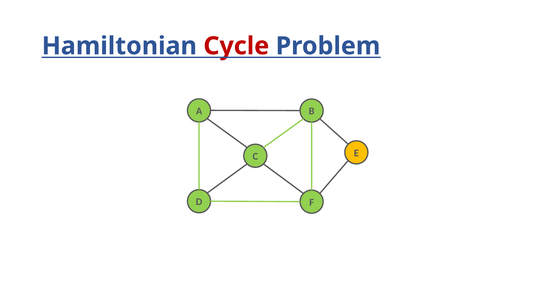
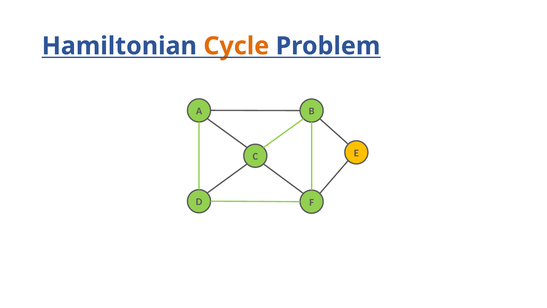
Cycle colour: red -> orange (236, 46)
